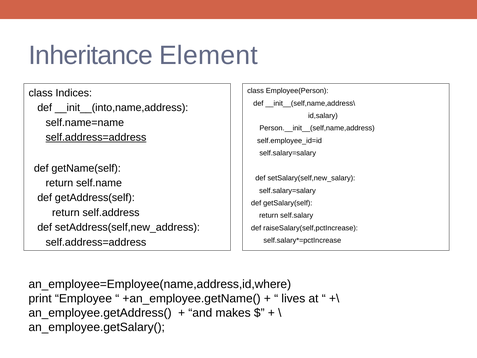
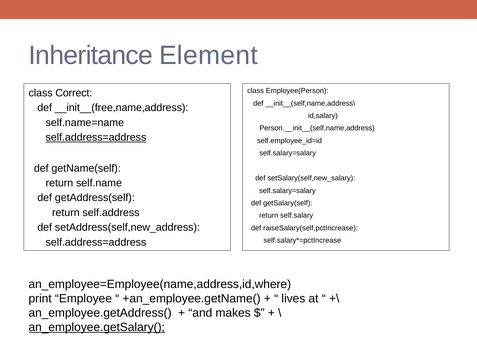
Indices: Indices -> Correct (74, 93)
__init__(into,name,address: __init__(into,name,address -> __init__(free,name,address (122, 108)
an_employee.getSalary( underline: none -> present (97, 327)
